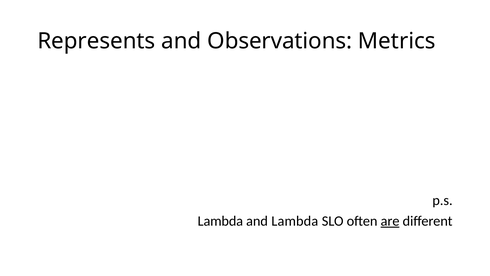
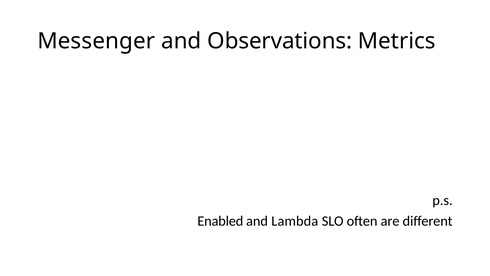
Represents: Represents -> Messenger (96, 41)
Lambda: Lambda -> Enabled (220, 221)
are underline: present -> none (390, 221)
